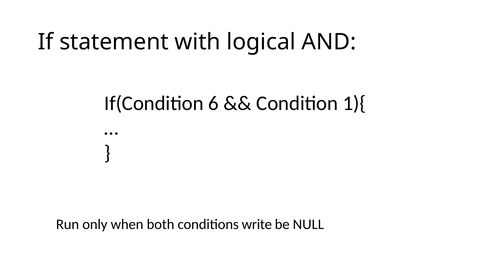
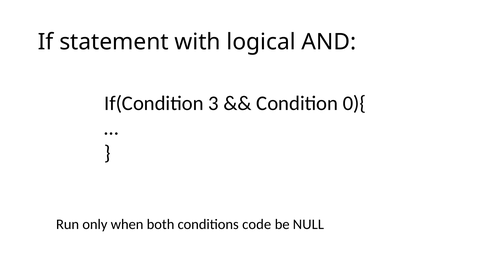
6: 6 -> 3 (214, 103)
1){: 1){ -> 0){ (354, 103)
write: write -> code (257, 224)
